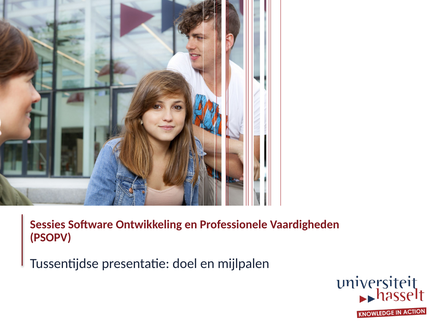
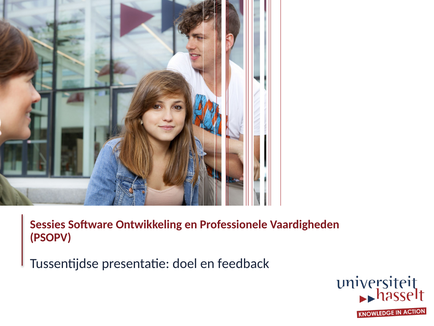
mijlpalen: mijlpalen -> feedback (243, 263)
